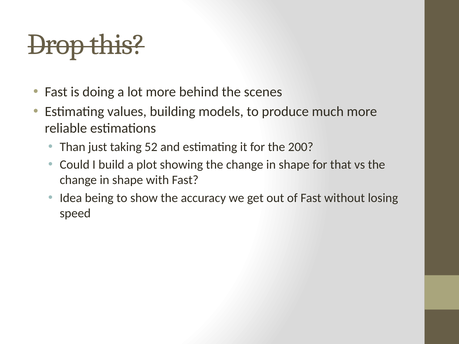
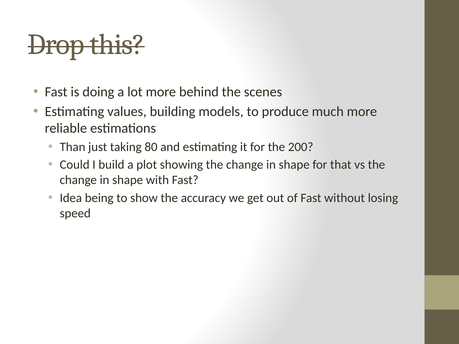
52: 52 -> 80 (151, 147)
